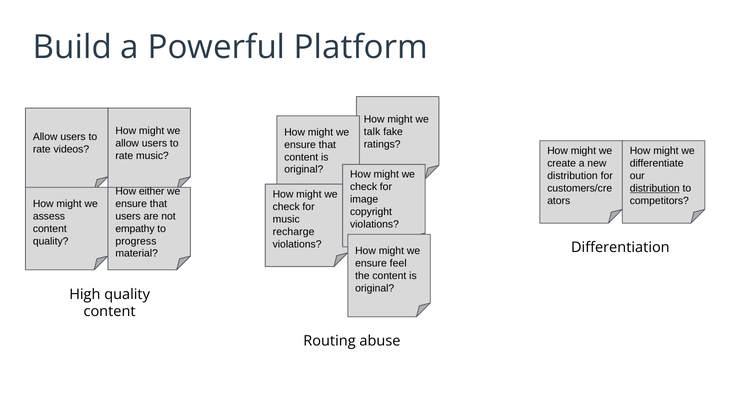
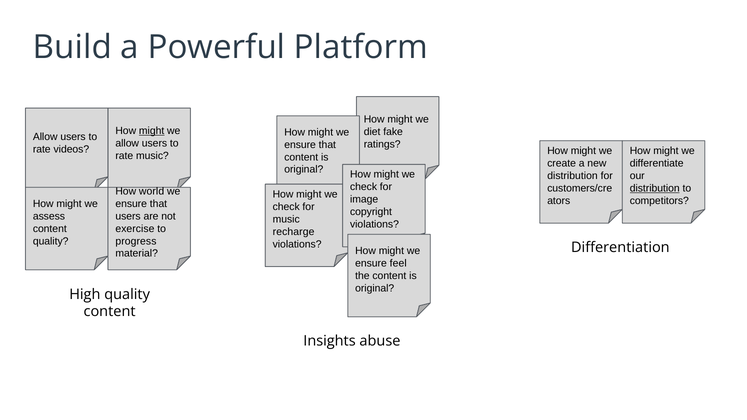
might underline: none -> present (152, 131)
talk: talk -> diet (372, 132)
either: either -> world (152, 191)
empathy: empathy -> exercise (135, 229)
Routing: Routing -> Insights (330, 341)
